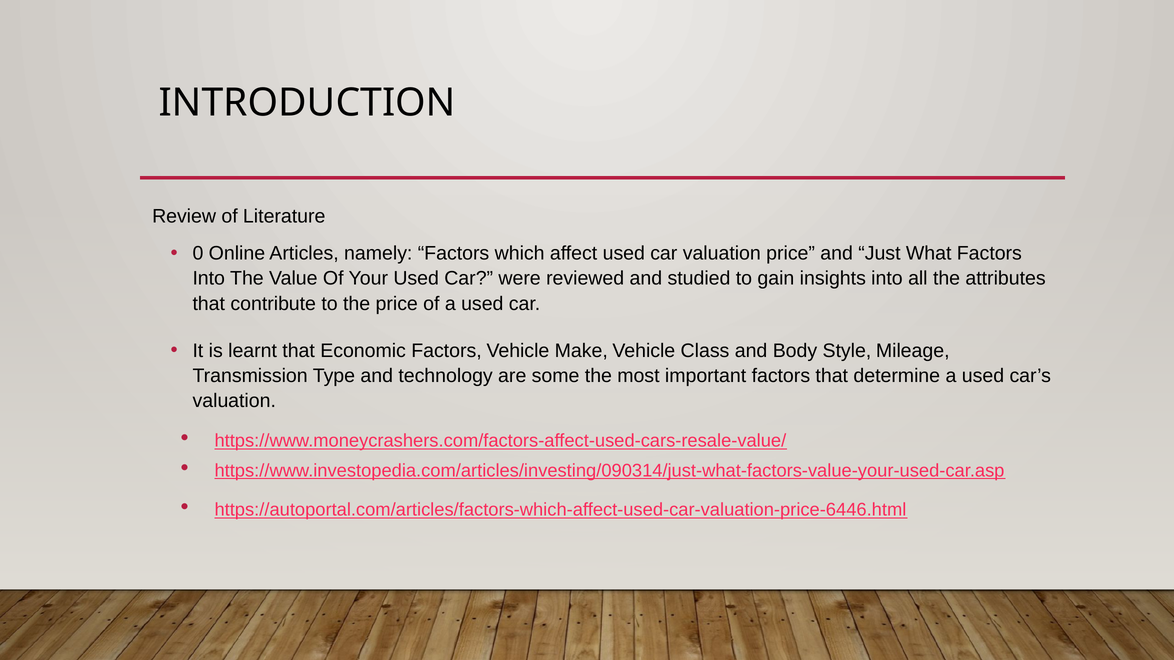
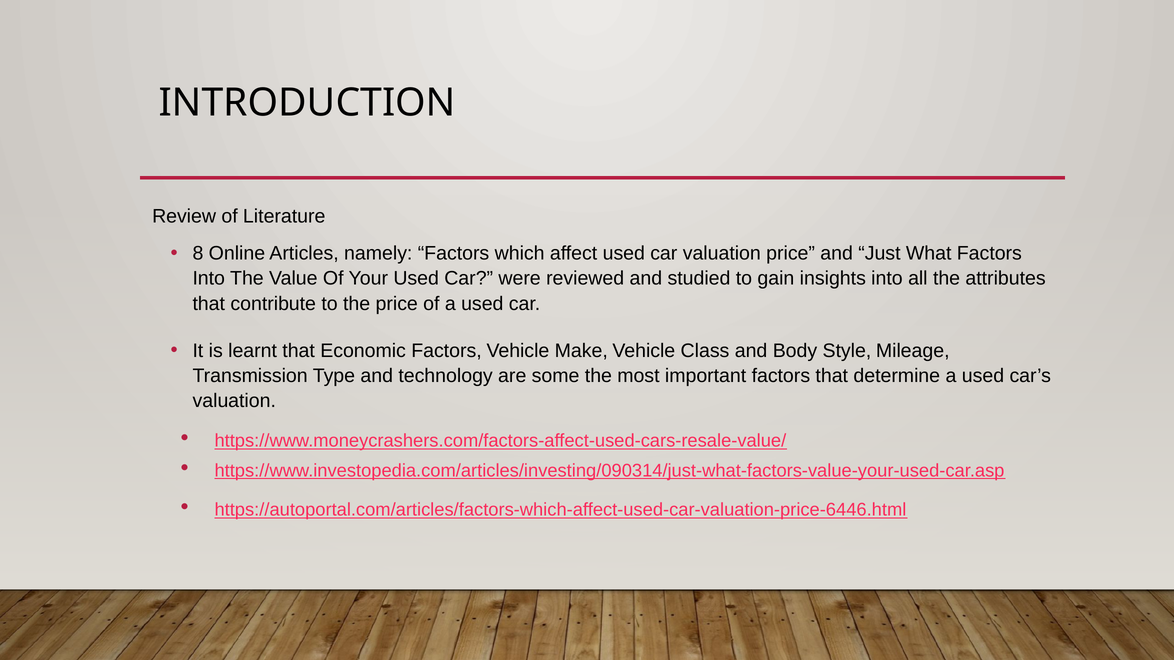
0: 0 -> 8 (198, 254)
